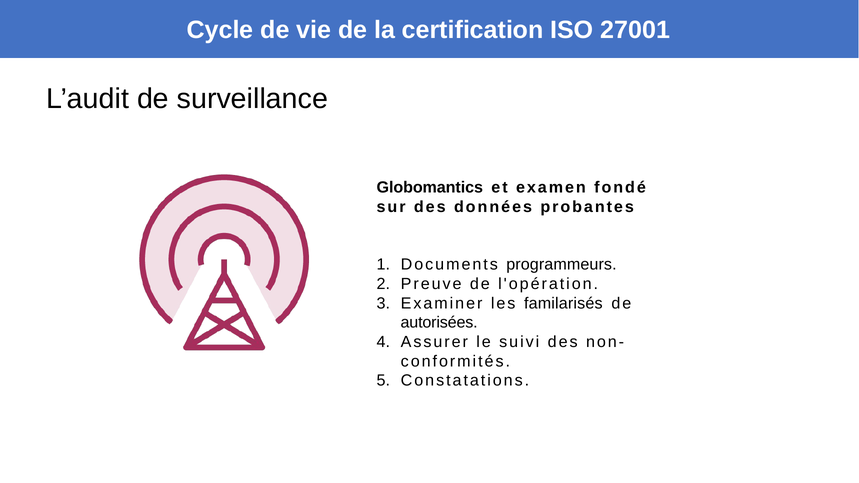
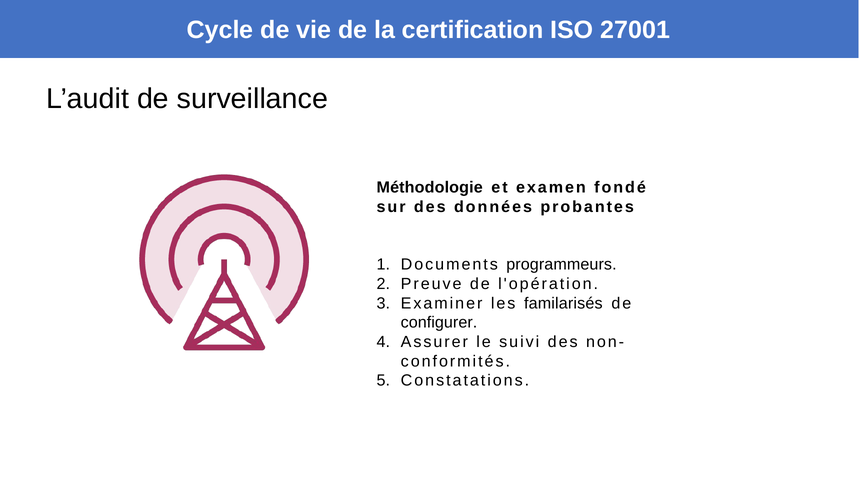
Globomantics: Globomantics -> Méthodologie (430, 187)
autorisées: autorisées -> configurer (439, 323)
